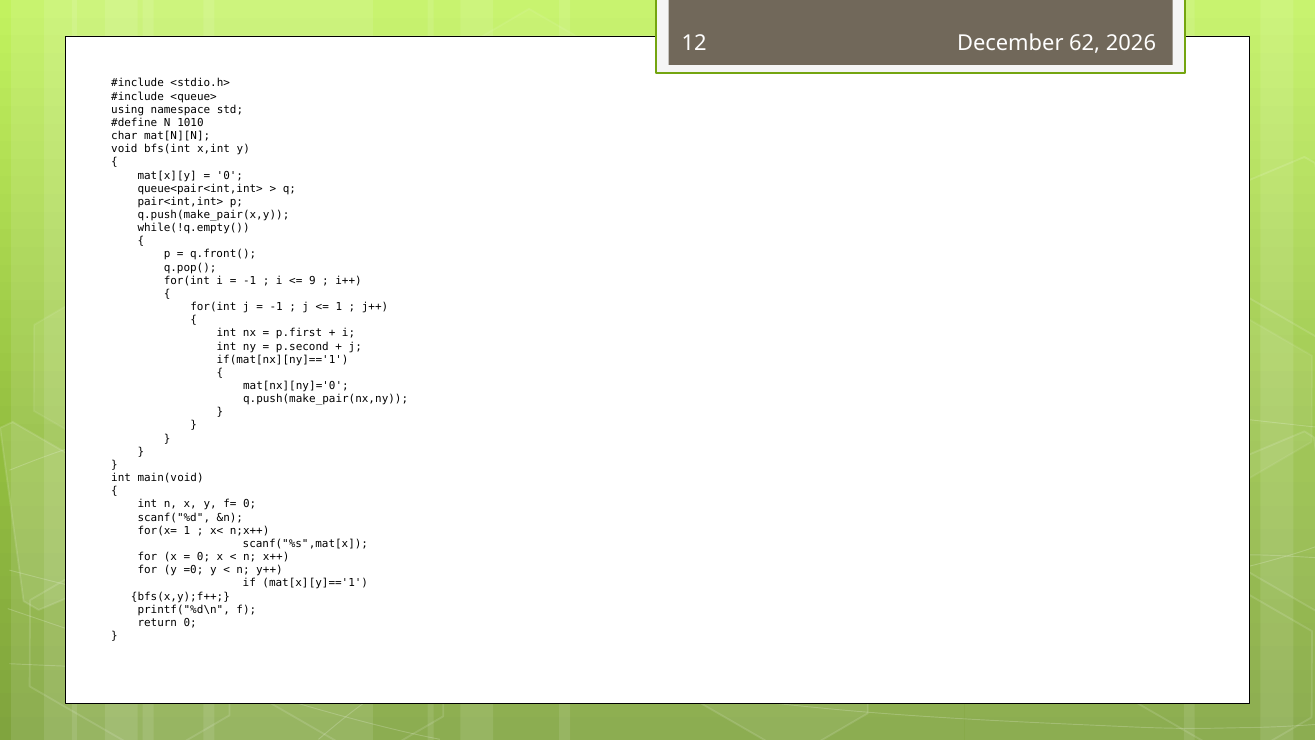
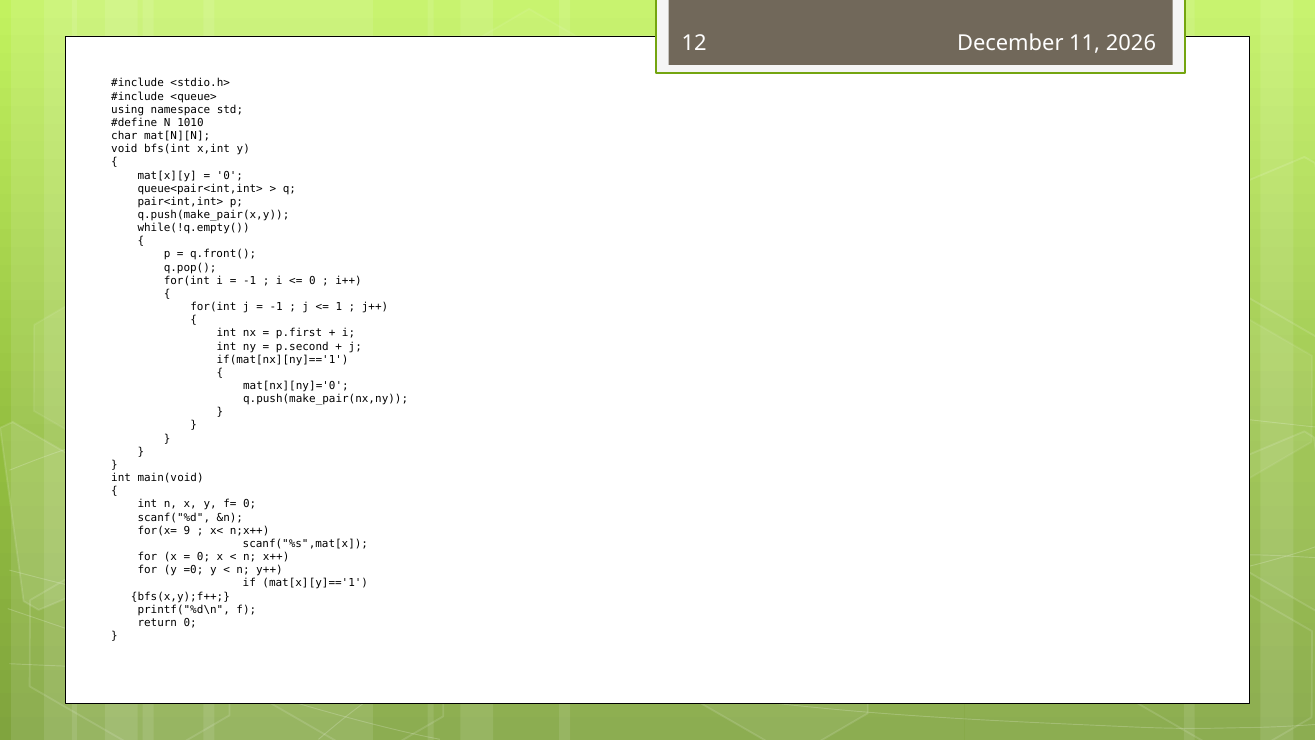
62: 62 -> 11 (1085, 44)
9: 9 -> 0 (312, 281)
for(x= 1: 1 -> 9 (187, 530)
